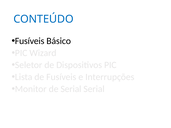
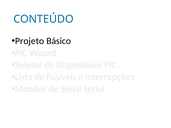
Fusíveis: Fusíveis -> Projeto (30, 41)
